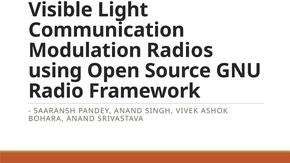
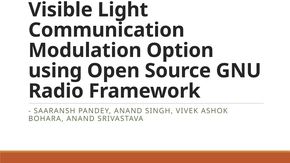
Radios: Radios -> Option (180, 50)
